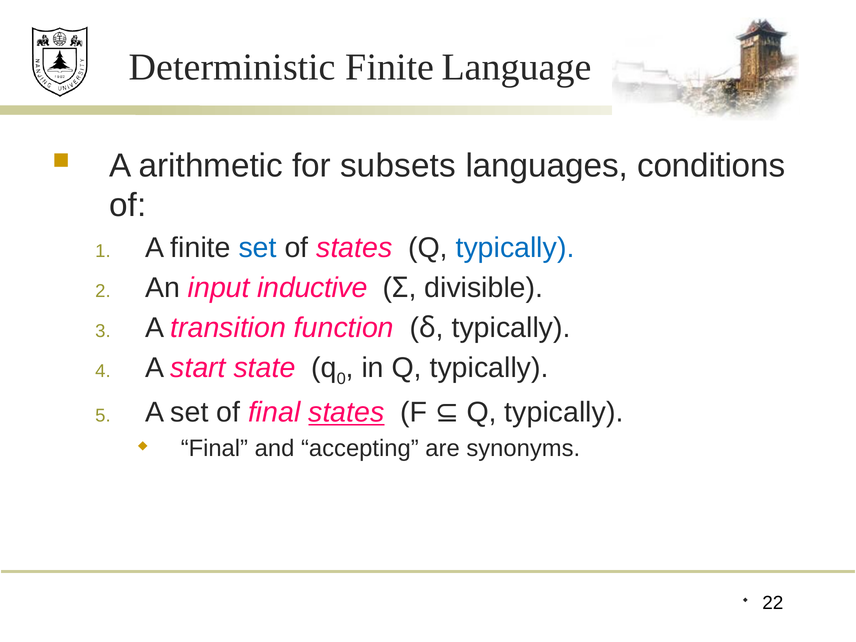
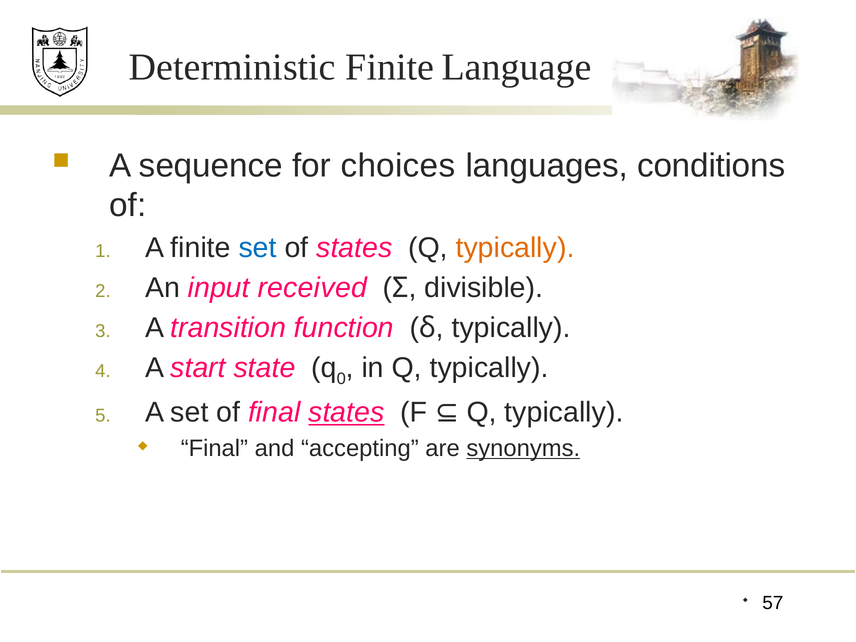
arithmetic: arithmetic -> sequence (211, 166)
subsets: subsets -> choices (398, 166)
typically colour: blue -> orange (515, 248)
inductive: inductive -> received (312, 288)
synonyms underline: none -> present (523, 448)
22: 22 -> 57 (773, 603)
